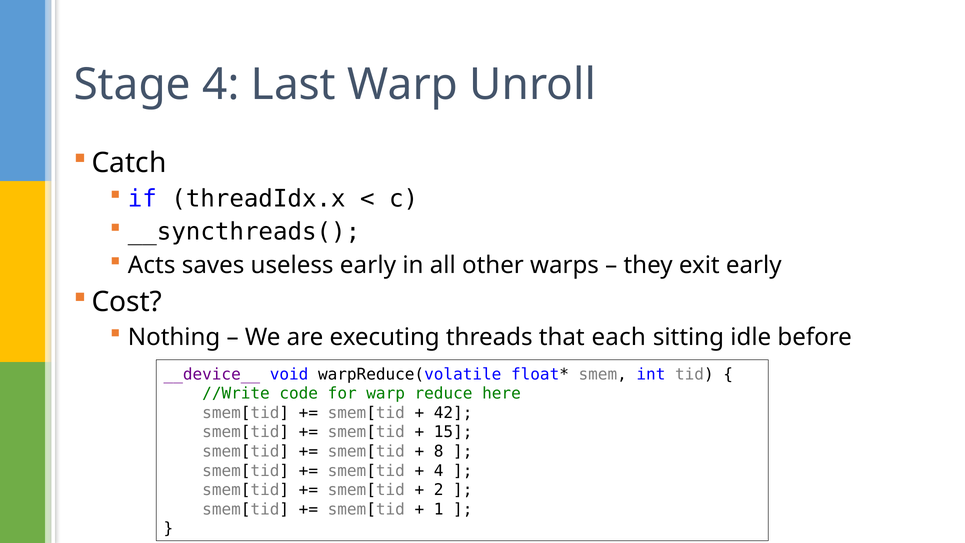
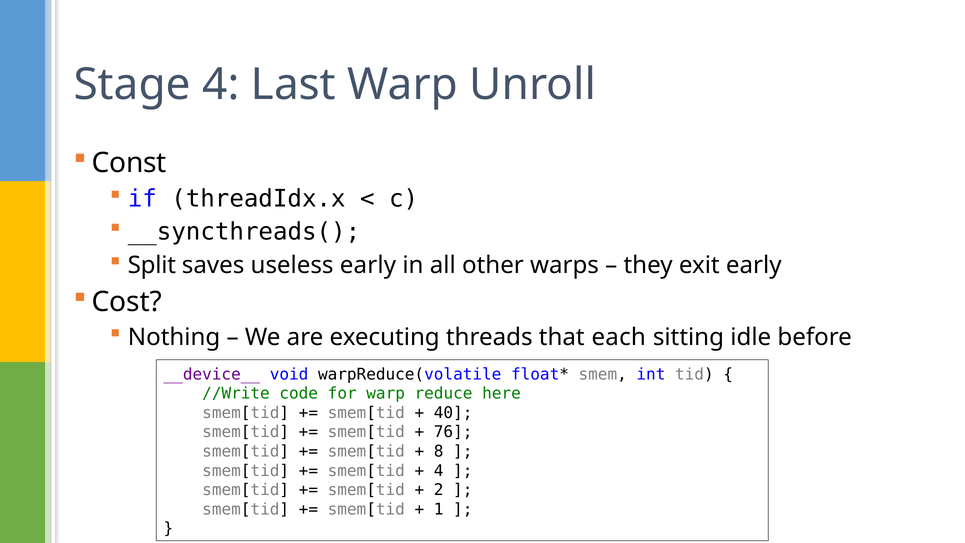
Catch: Catch -> Const (129, 163)
Acts: Acts -> Split (152, 265)
42: 42 -> 40 (453, 413)
15: 15 -> 76 (453, 432)
